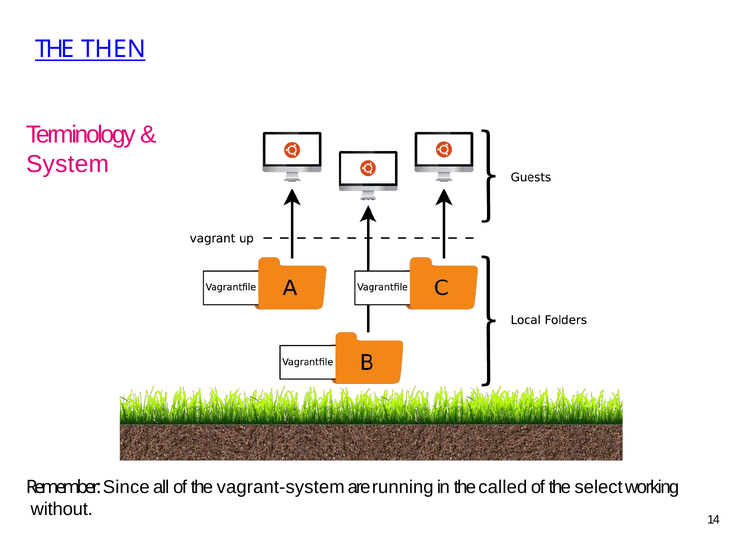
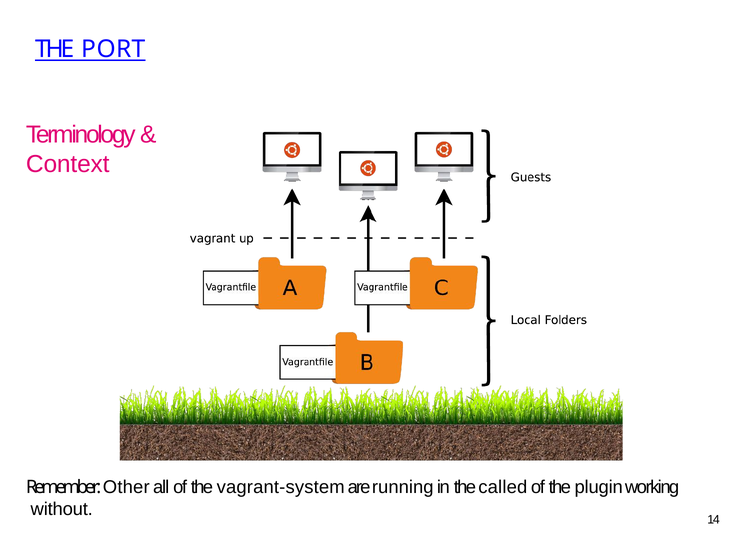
THEN: THEN -> PORT (113, 49)
System: System -> Context (68, 164)
Since: Since -> Other (126, 487)
select: select -> plugin (599, 487)
